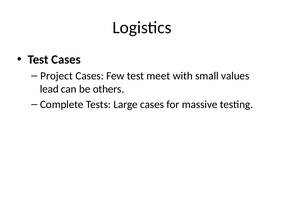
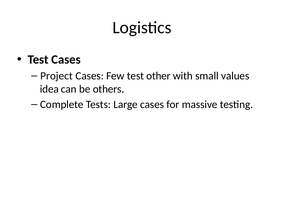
meet: meet -> other (158, 76)
lead: lead -> idea (49, 89)
